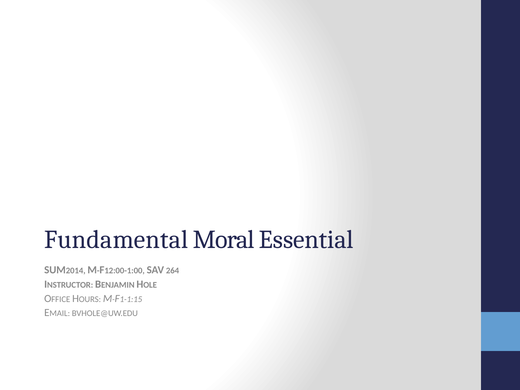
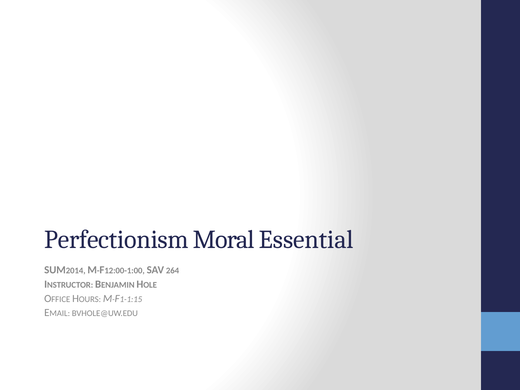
Fundamental: Fundamental -> Perfectionism (116, 239)
